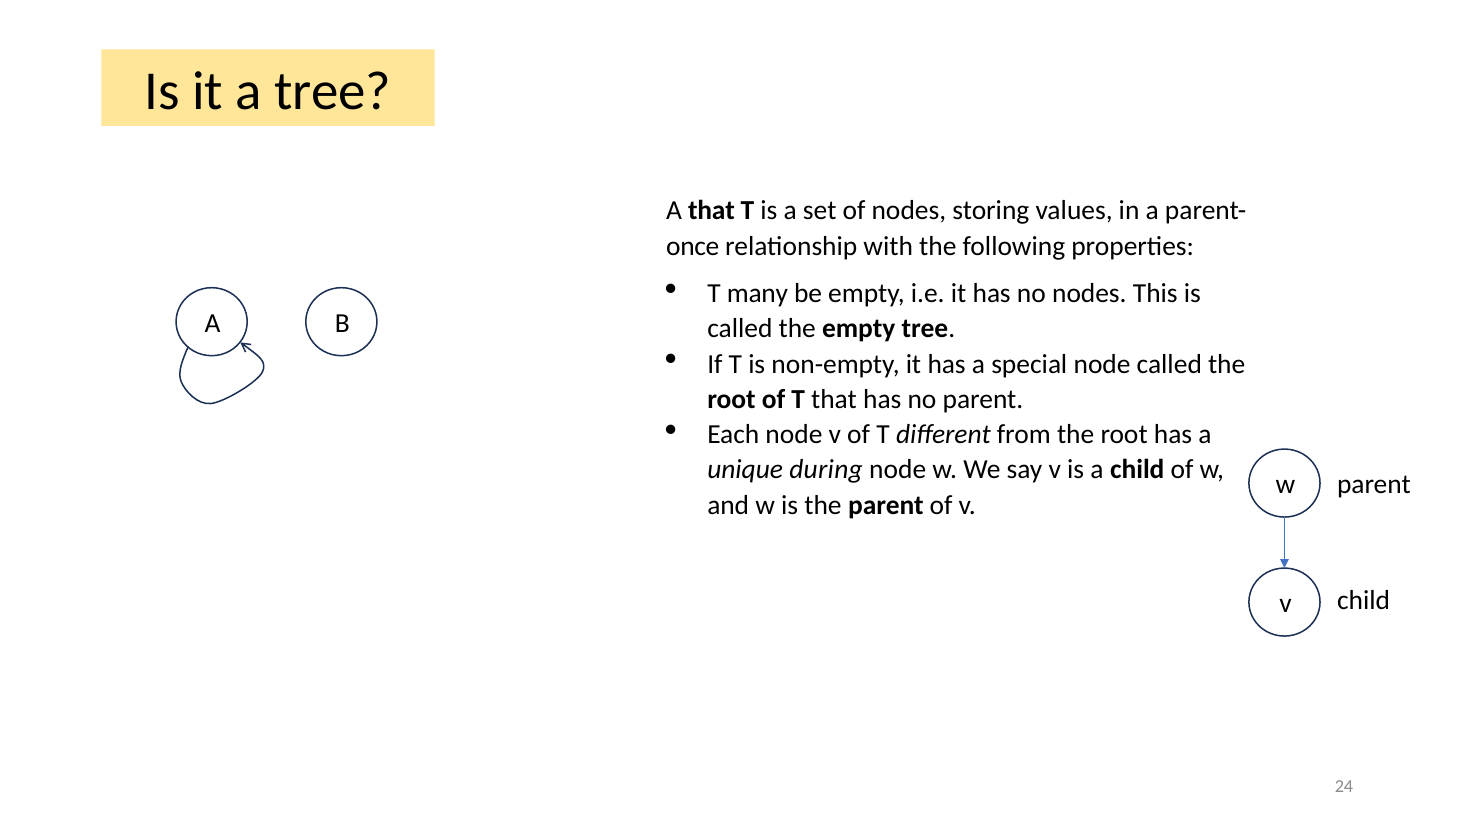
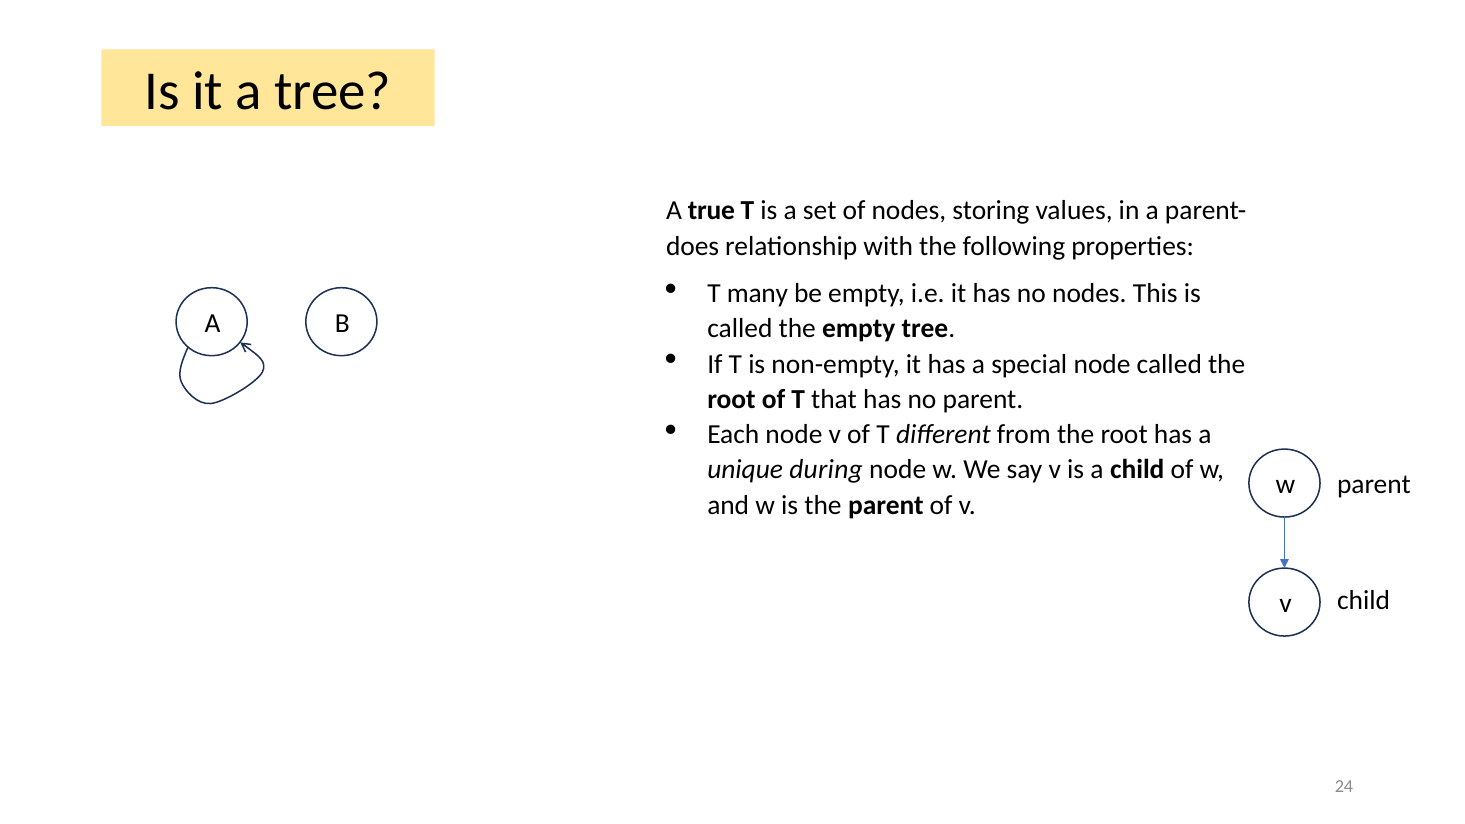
A that: that -> true (711, 211)
once: once -> does (693, 246)
